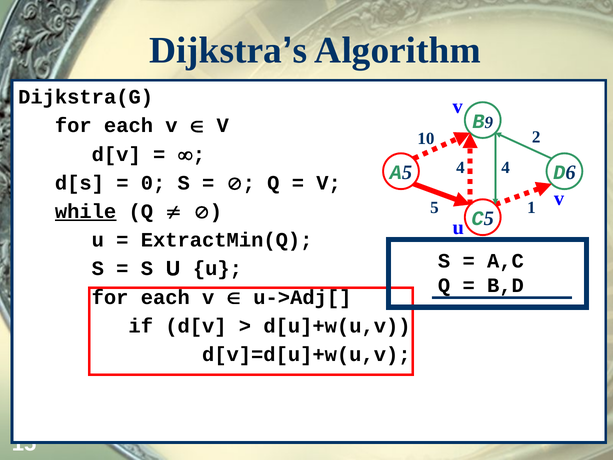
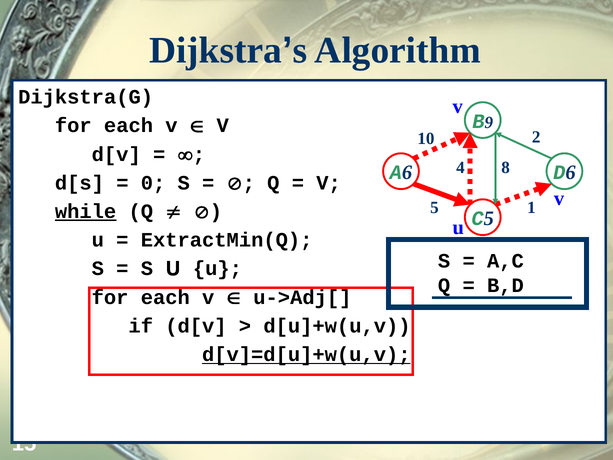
4 4: 4 -> 8 (506, 168)
5: 5 -> 6 (407, 173)
d[v]=d[u]+w(u,v underline: none -> present (306, 354)
